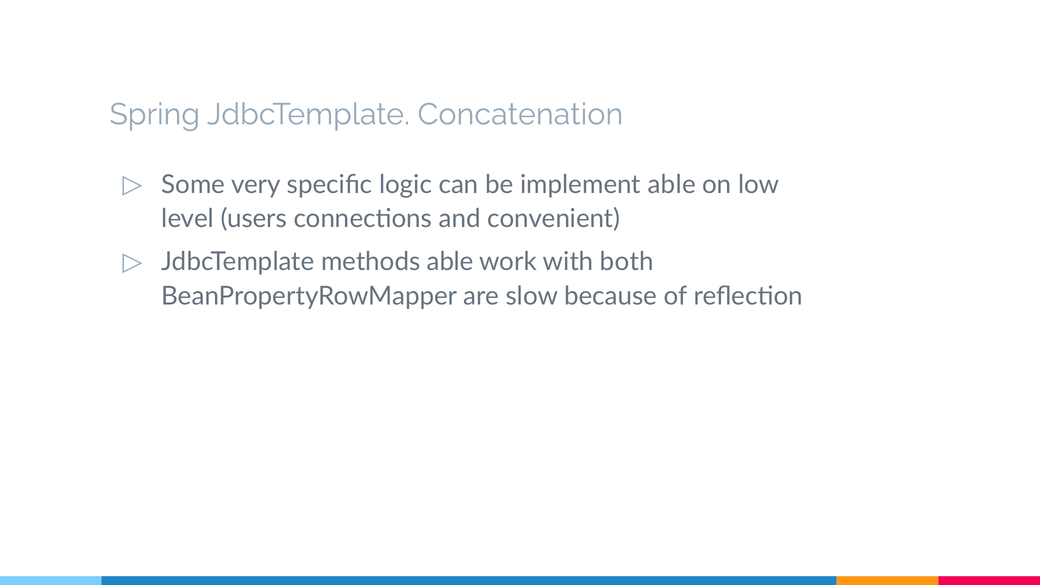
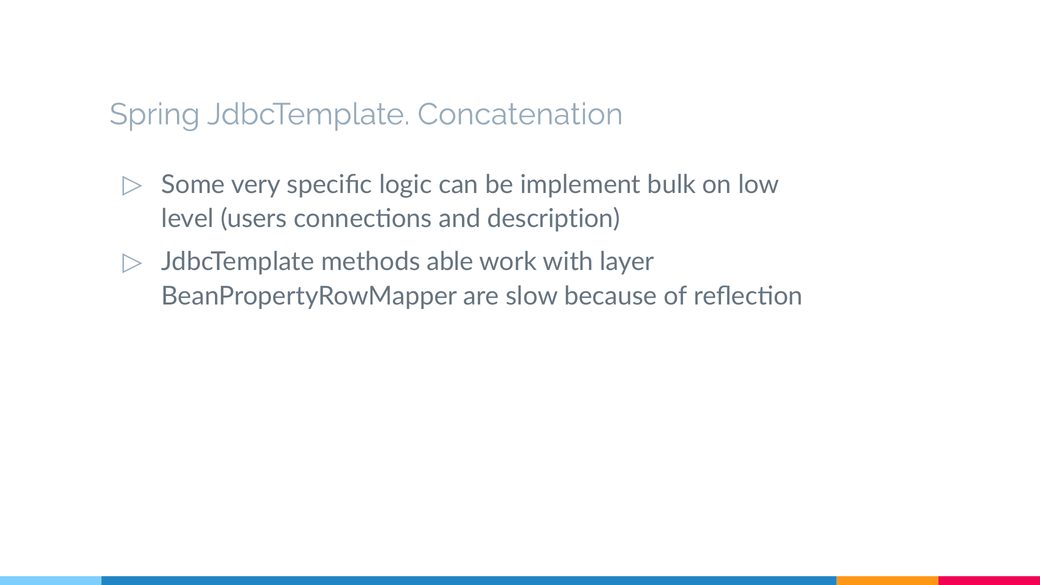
implement able: able -> bulk (672, 185)
convenient: convenient -> description (554, 219)
both: both -> layer (627, 262)
